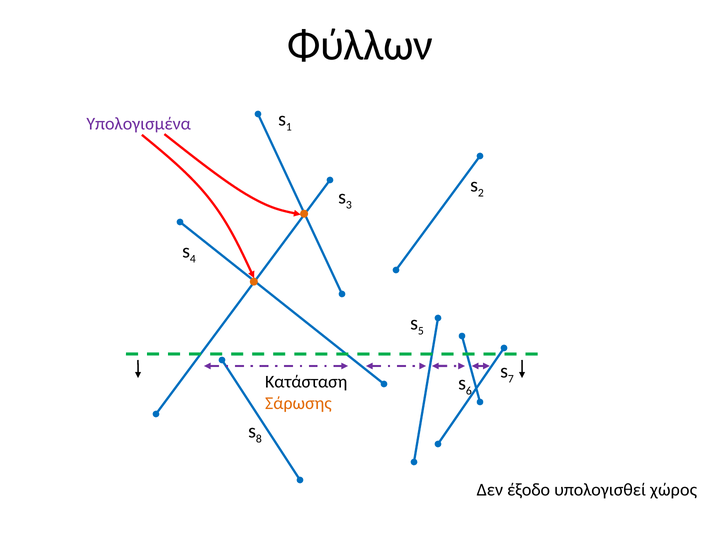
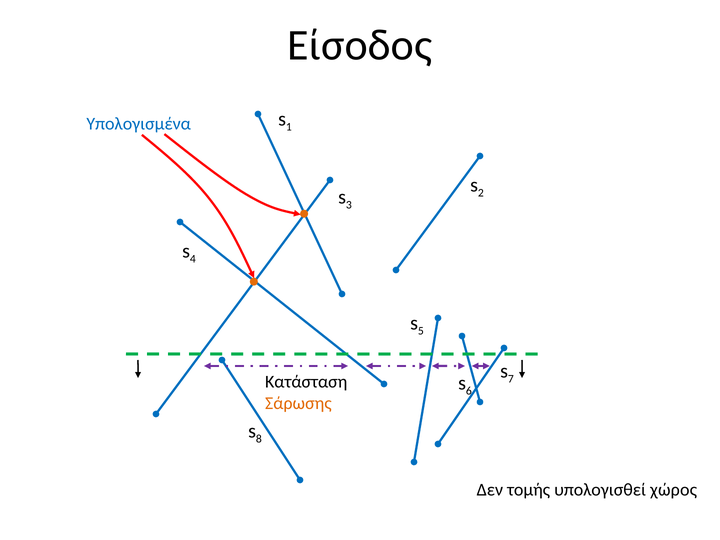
Φύλλων: Φύλλων -> Είσοδος (360, 45)
Υπολογισμένα colour: purple -> blue (139, 124)
έξοδο: έξοδο -> τομής (529, 490)
